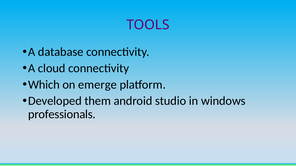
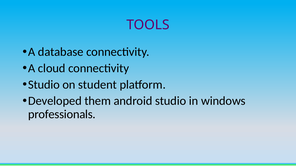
Which: Which -> Studio (44, 85)
emerge: emerge -> student (97, 85)
